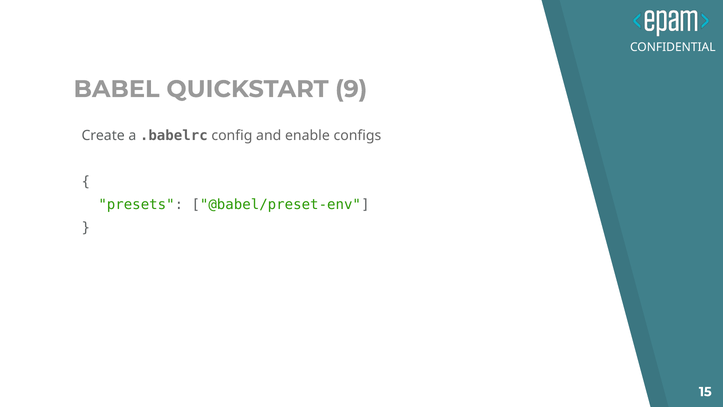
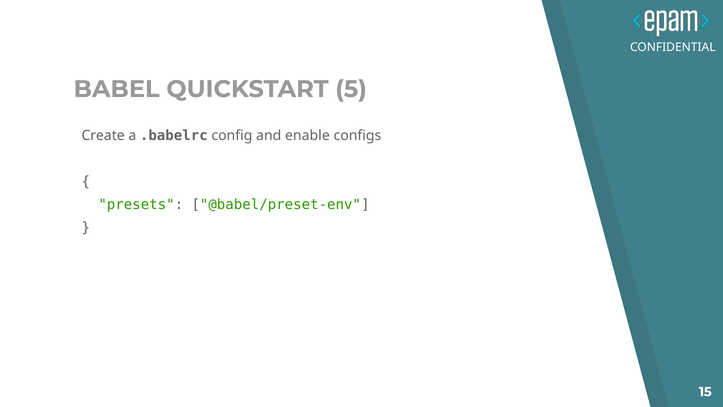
9: 9 -> 5 (351, 89)
